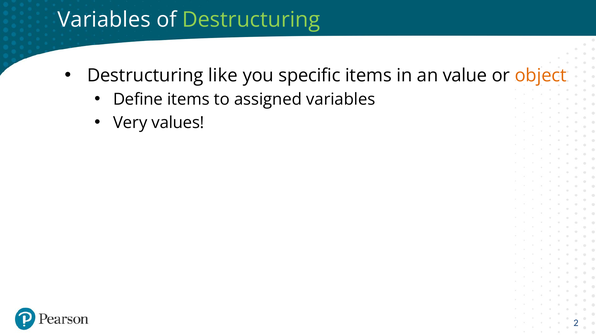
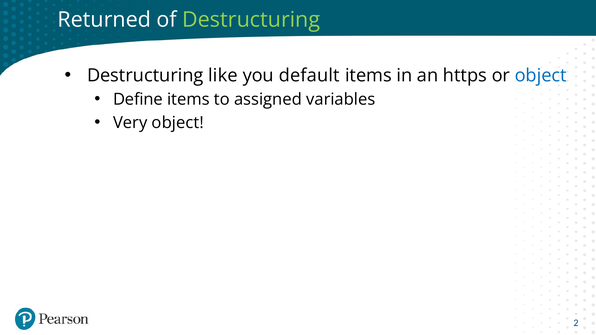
Variables: Variables -> Returned (104, 20)
specific: specific -> default (309, 75)
value: value -> https (465, 75)
object colour: orange -> blue (541, 75)
Very values: values -> object (178, 123)
